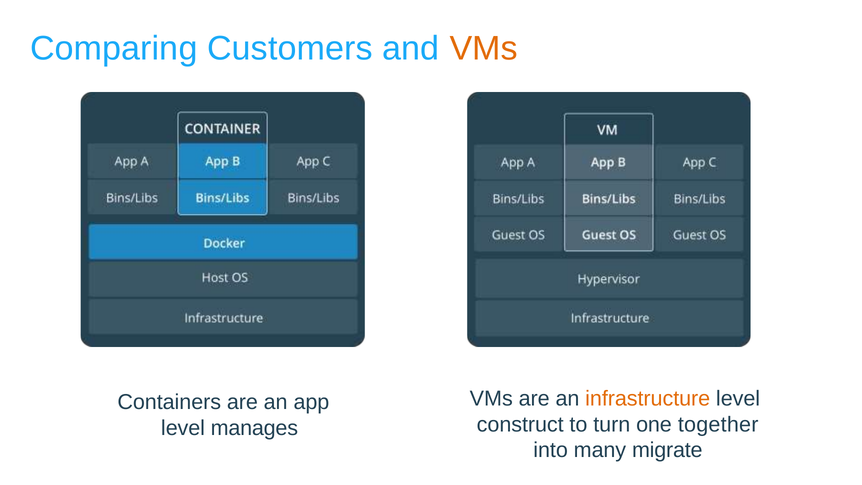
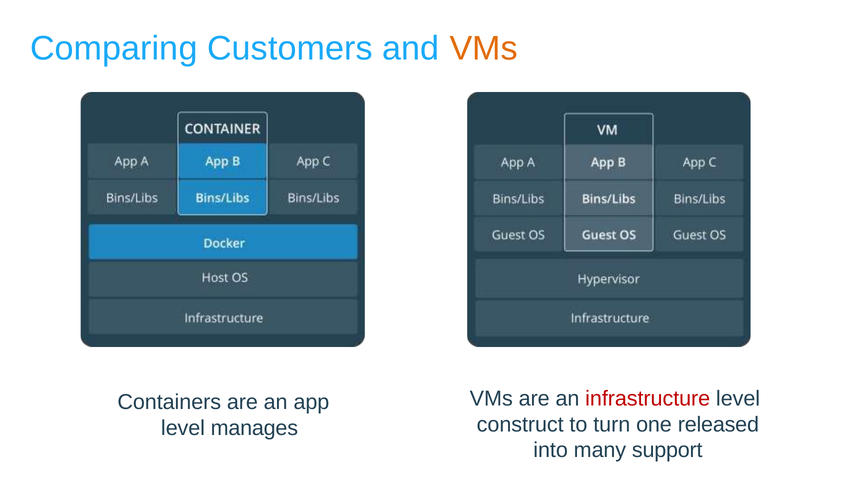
infrastructure colour: orange -> red (648, 398)
together: together -> released (718, 424)
migrate: migrate -> support (667, 450)
